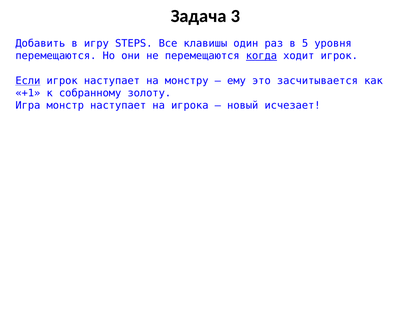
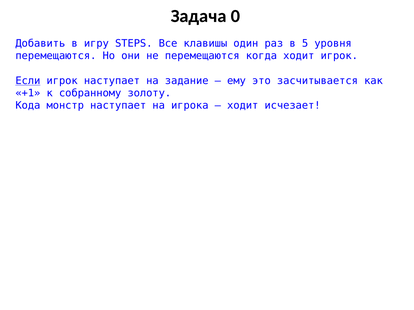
3: 3 -> 0 (235, 16)
когда underline: present -> none (261, 56)
монстру: монстру -> задание (187, 81)
Игра: Игра -> Кода (28, 106)
новый: новый -> ходит (243, 106)
